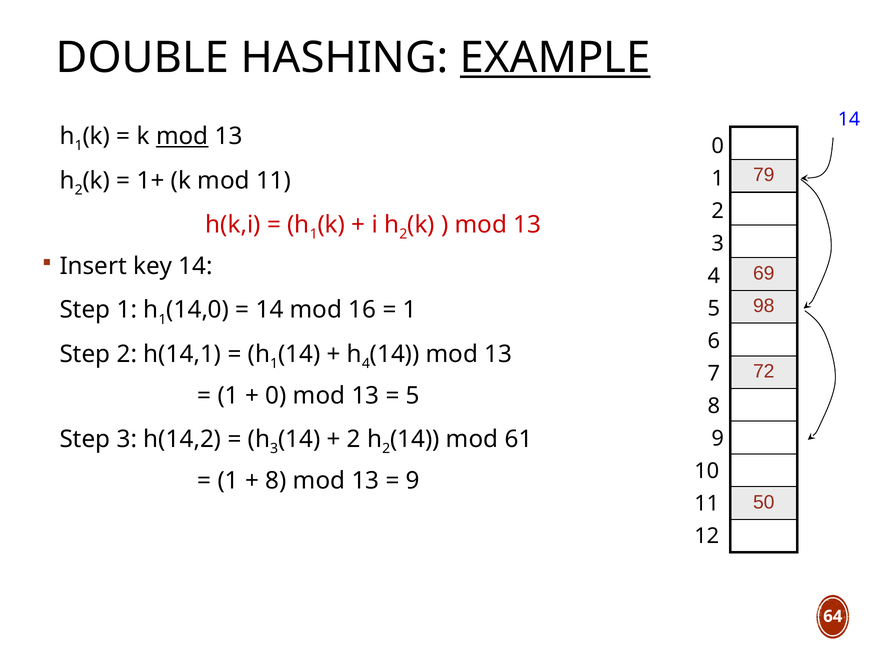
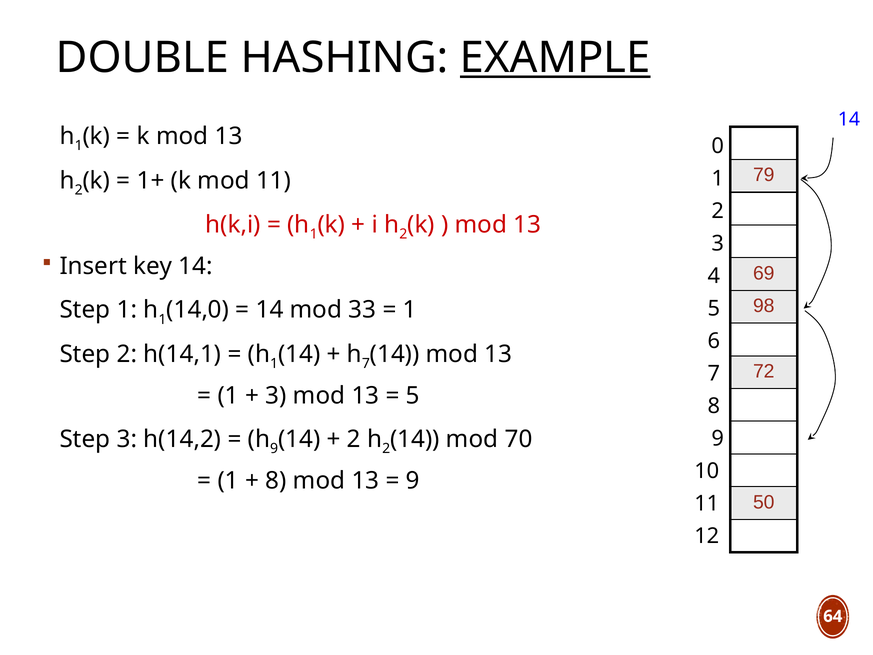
mod underline: present -> none (182, 136)
16: 16 -> 33 (362, 310)
4: 4 -> 7 (366, 364)
0: 0 -> 3 (276, 396)
3: 3 -> 9 (274, 449)
61: 61 -> 70 (519, 439)
